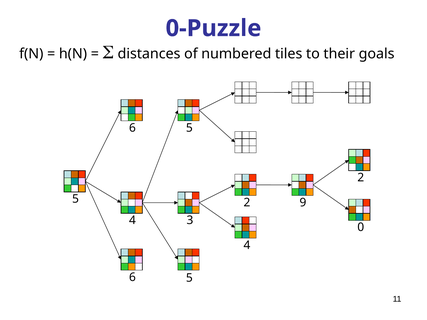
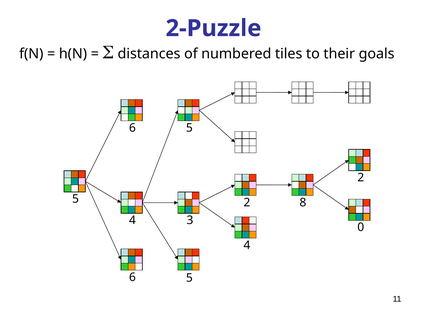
0-Puzzle: 0-Puzzle -> 2-Puzzle (213, 28)
9: 9 -> 8 (303, 203)
